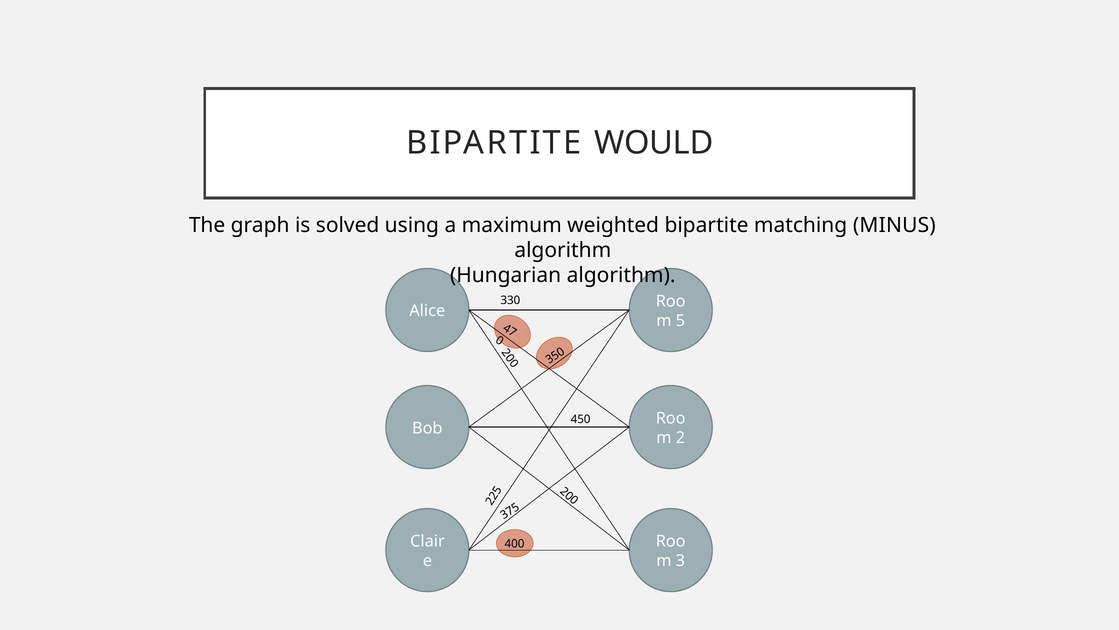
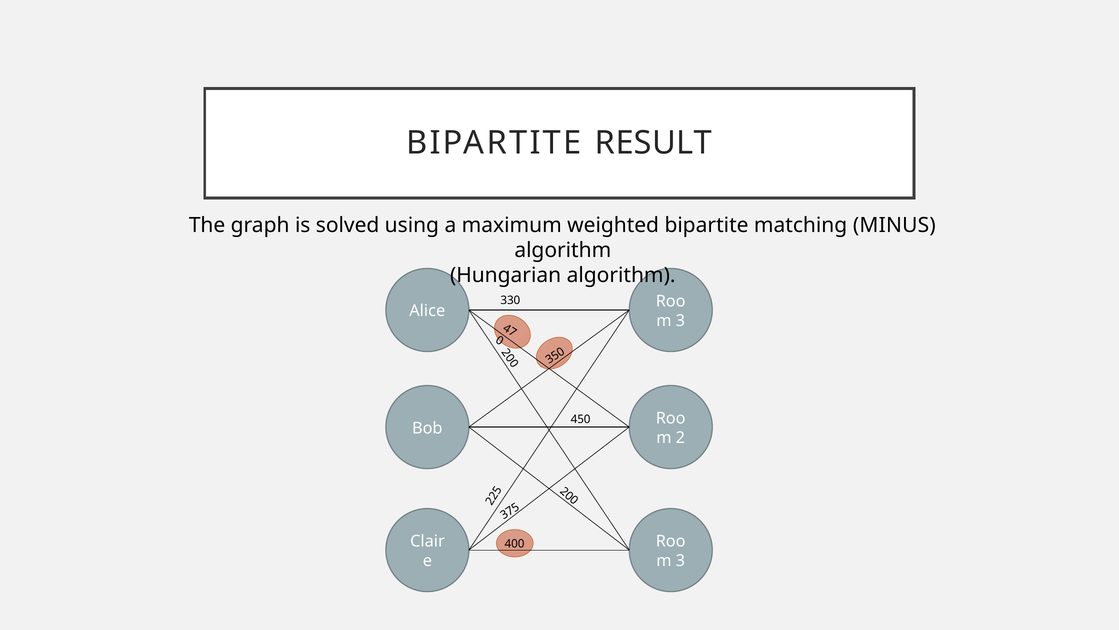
WOULD: WOULD -> RESULT (653, 143)
5: 5 -> 3 (680, 321)
